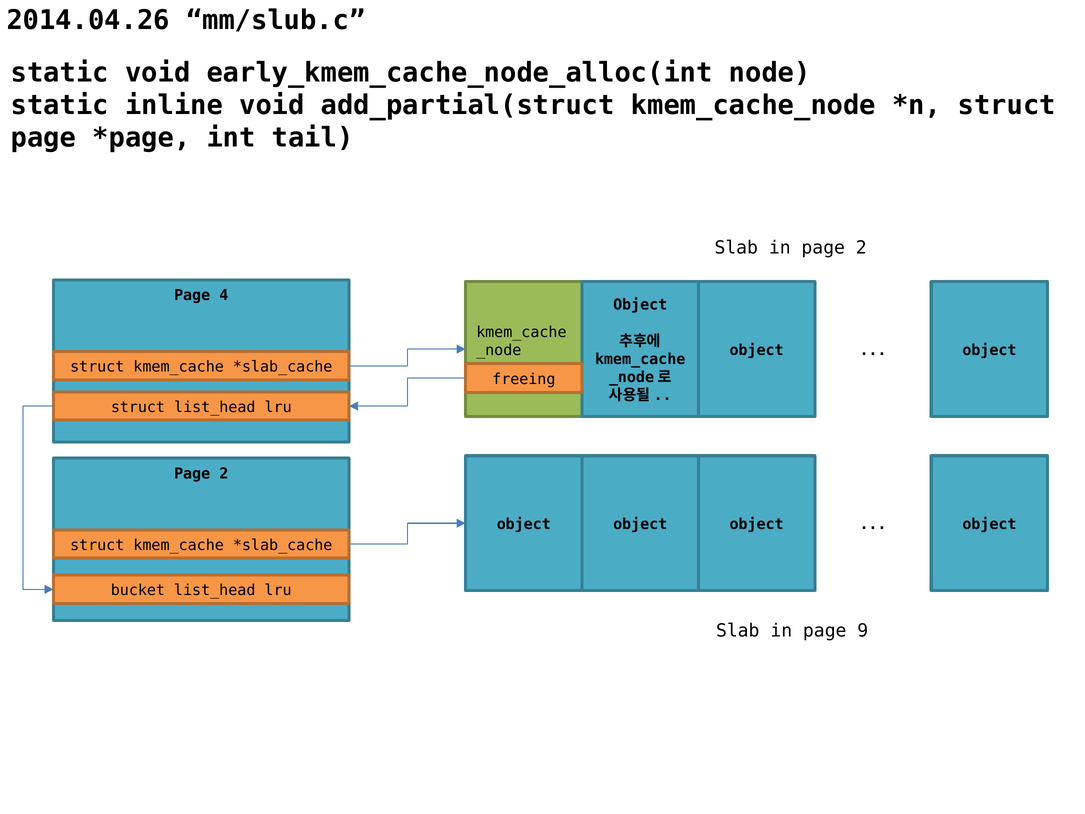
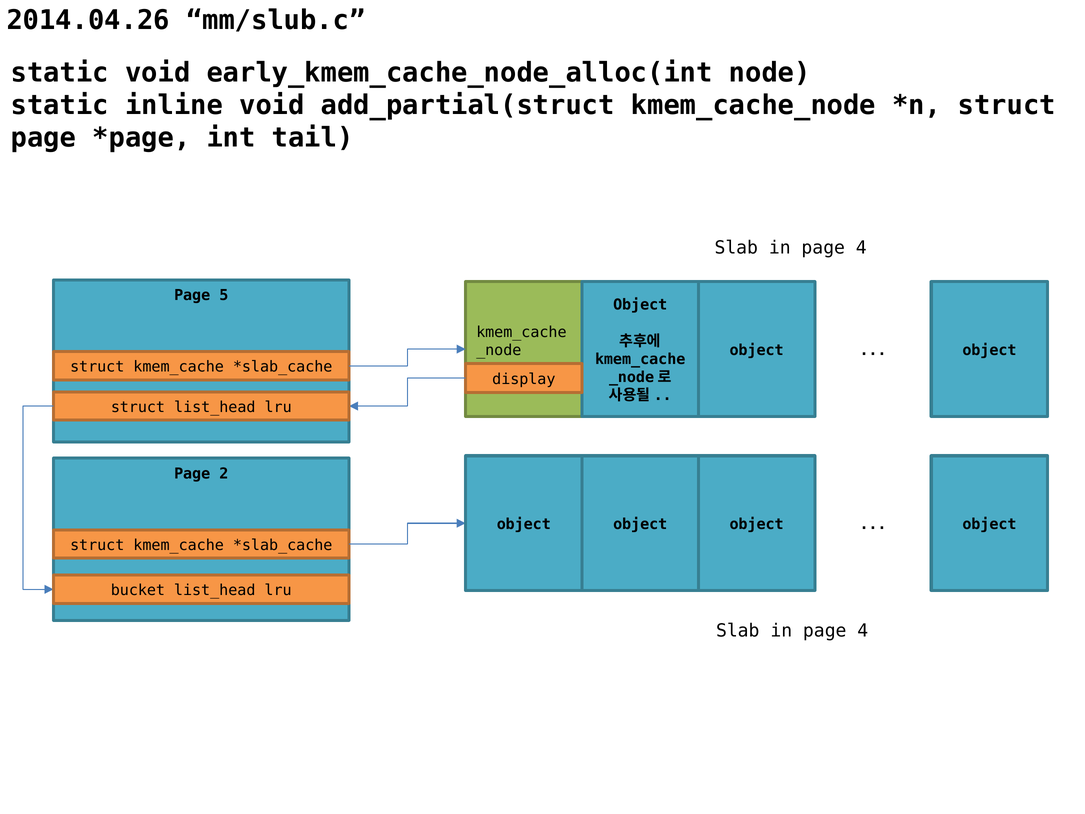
2: 2 -> 4 (861, 248)
4: 4 -> 5 (224, 295)
freeing: freeing -> display (524, 379)
9: 9 -> 4 (863, 631)
